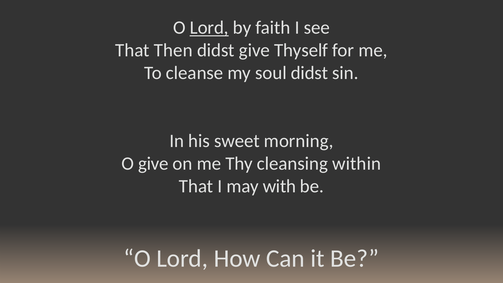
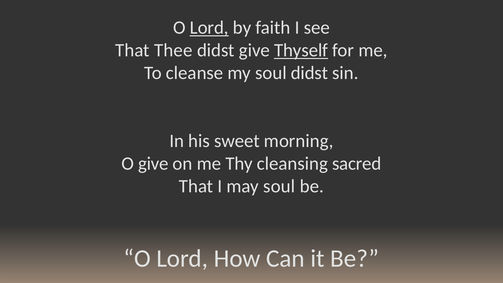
Then: Then -> Thee (173, 50)
Thyself underline: none -> present (301, 50)
within: within -> sacred (357, 163)
may with: with -> soul (279, 186)
